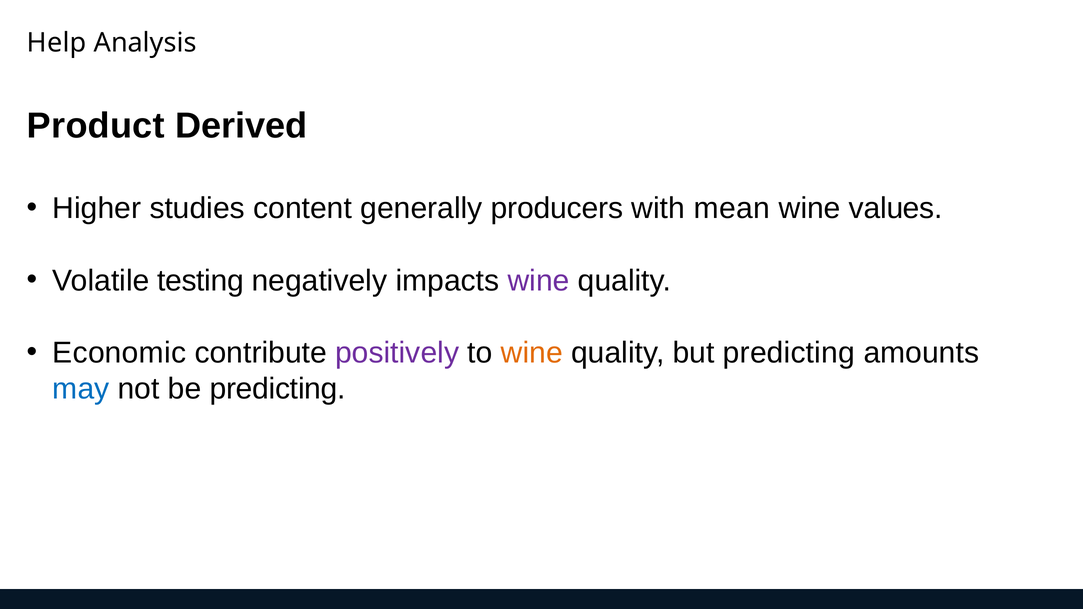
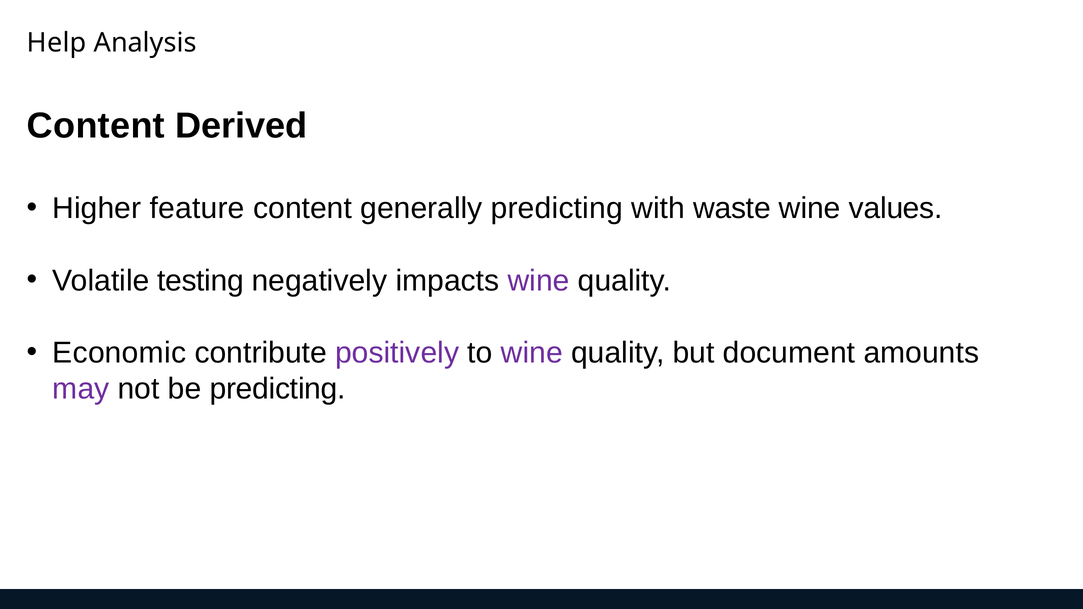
Product: Product -> Content (96, 126)
studies: studies -> feature (197, 208)
generally producers: producers -> predicting (557, 208)
mean: mean -> waste (732, 208)
wine colour: orange -> purple (532, 353)
but predicting: predicting -> document (789, 353)
may colour: blue -> purple (81, 389)
